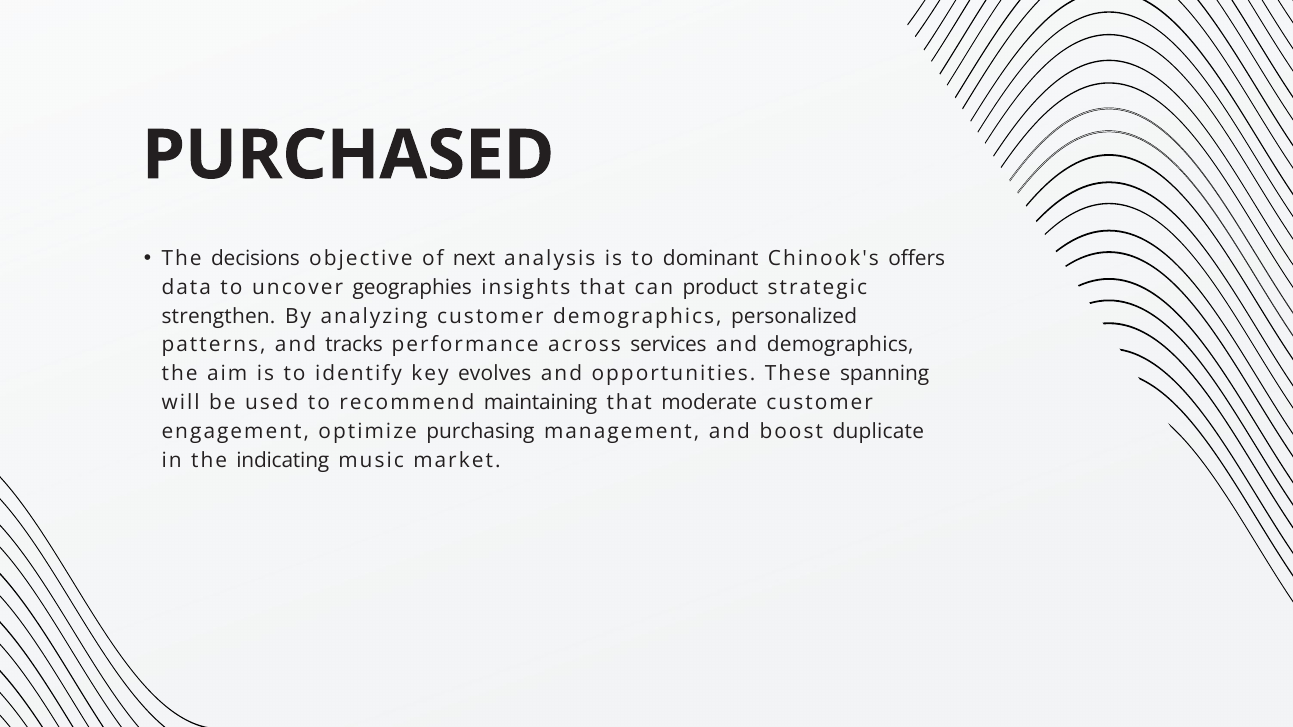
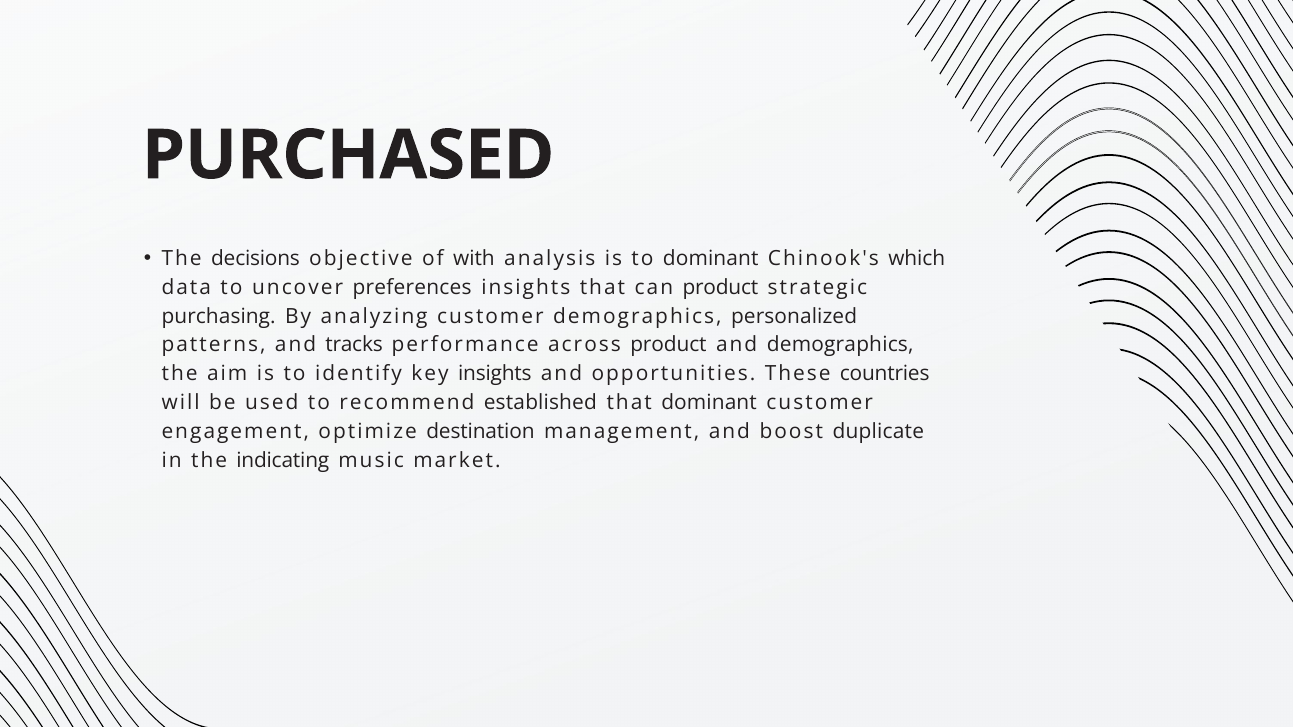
next: next -> with (474, 259)
offers: offers -> which (917, 259)
geographies: geographies -> preferences (412, 287)
strengthen: strengthen -> purchasing (219, 316)
across services: services -> product (668, 345)
key evolves: evolves -> insights (495, 374)
spanning: spanning -> countries (885, 374)
maintaining: maintaining -> established (540, 403)
that moderate: moderate -> dominant (709, 403)
purchasing: purchasing -> destination (480, 432)
